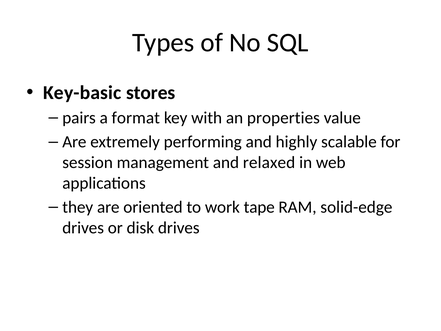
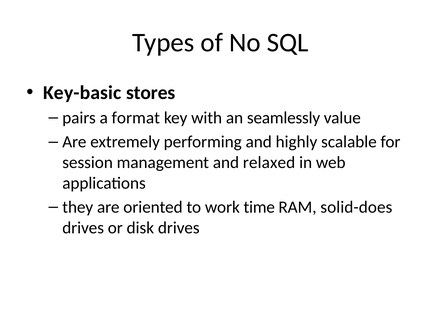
properties: properties -> seamlessly (284, 118)
tape: tape -> time (259, 207)
solid-edge: solid-edge -> solid-does (356, 207)
